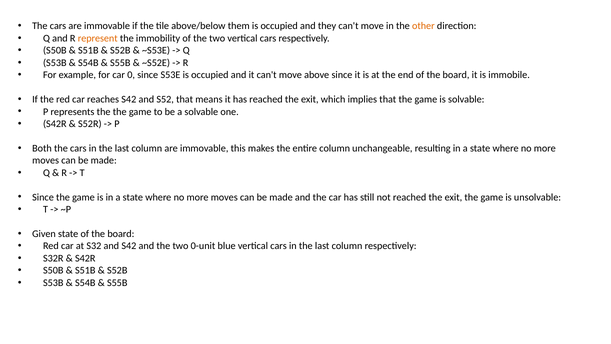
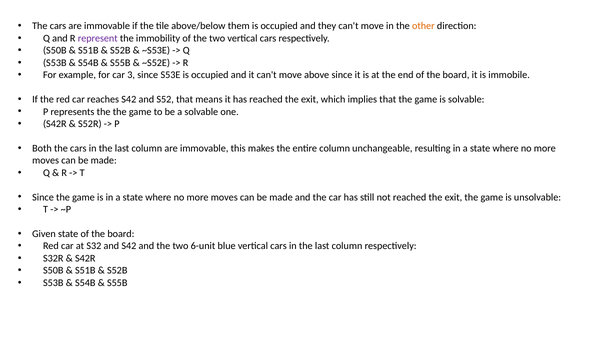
represent colour: orange -> purple (98, 38)
0: 0 -> 3 (131, 75)
0-unit: 0-unit -> 6-unit (203, 246)
